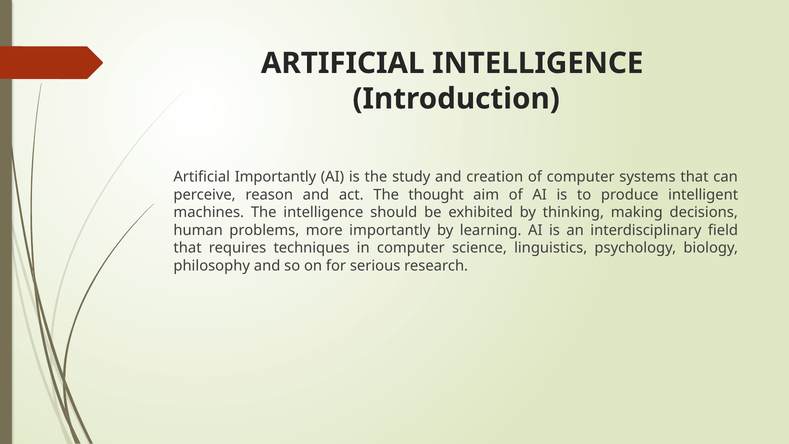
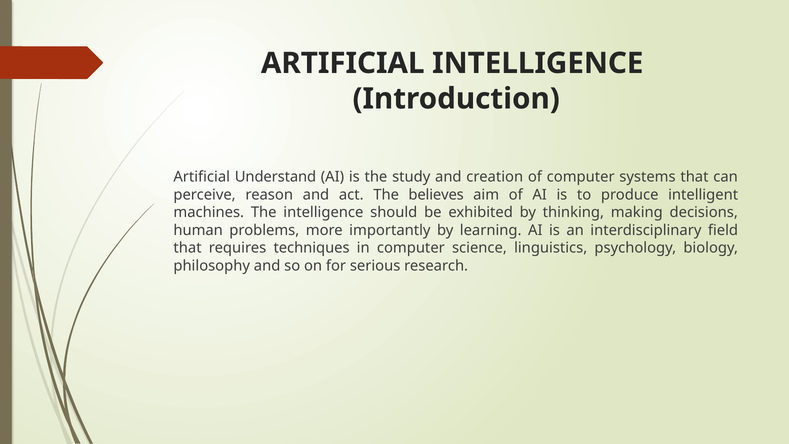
Artificial Importantly: Importantly -> Understand (275, 177)
thought: thought -> believes (436, 195)
